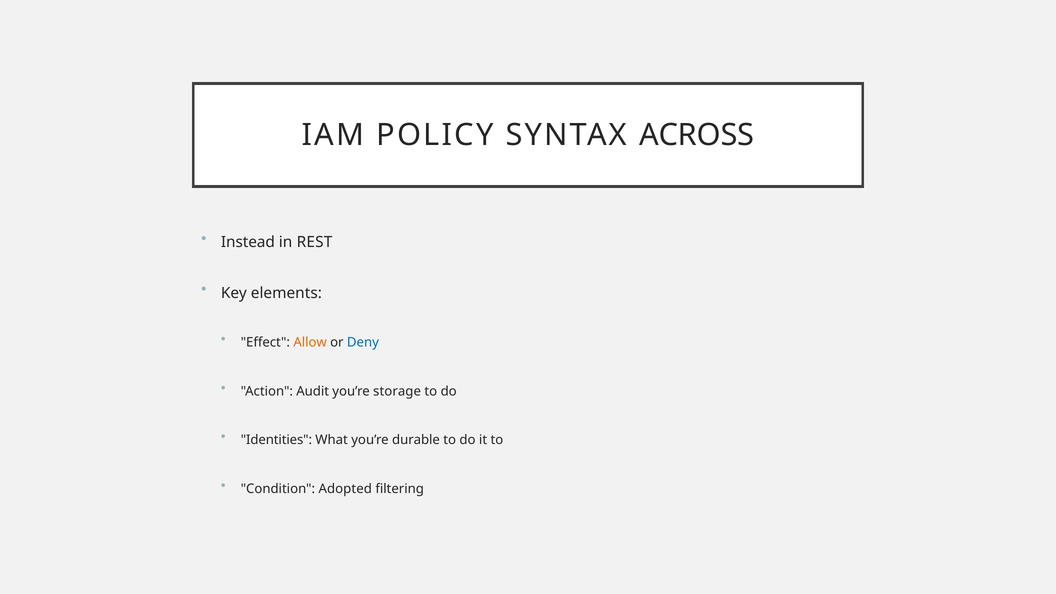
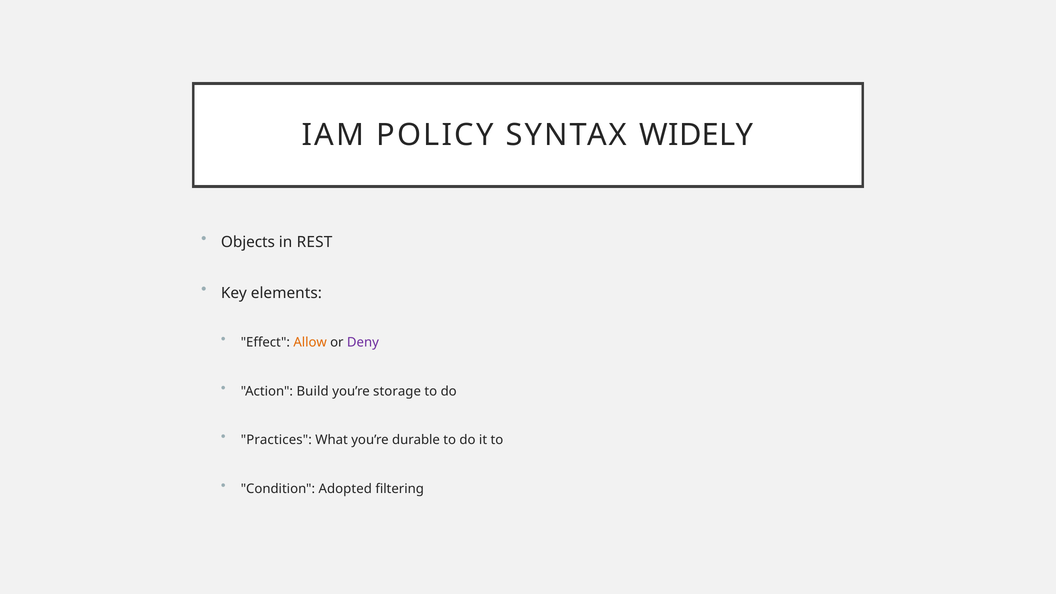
ACROSS: ACROSS -> WIDELY (696, 135)
Instead: Instead -> Objects (248, 242)
Deny colour: blue -> purple (363, 342)
Audit: Audit -> Build (313, 391)
Identities: Identities -> Practices (276, 440)
